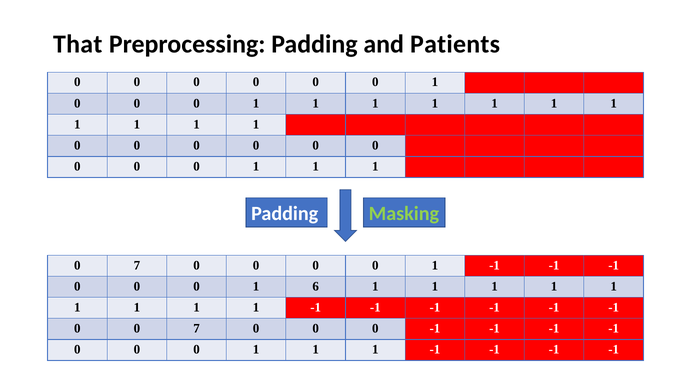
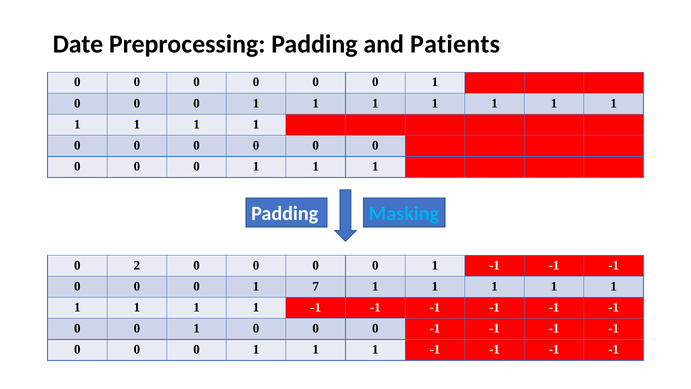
That: That -> Date (78, 44)
Masking colour: light green -> light blue (404, 214)
7: 7 -> 2 (137, 265)
6: 6 -> 7 (316, 286)
7: 7 -> 1 (196, 328)
